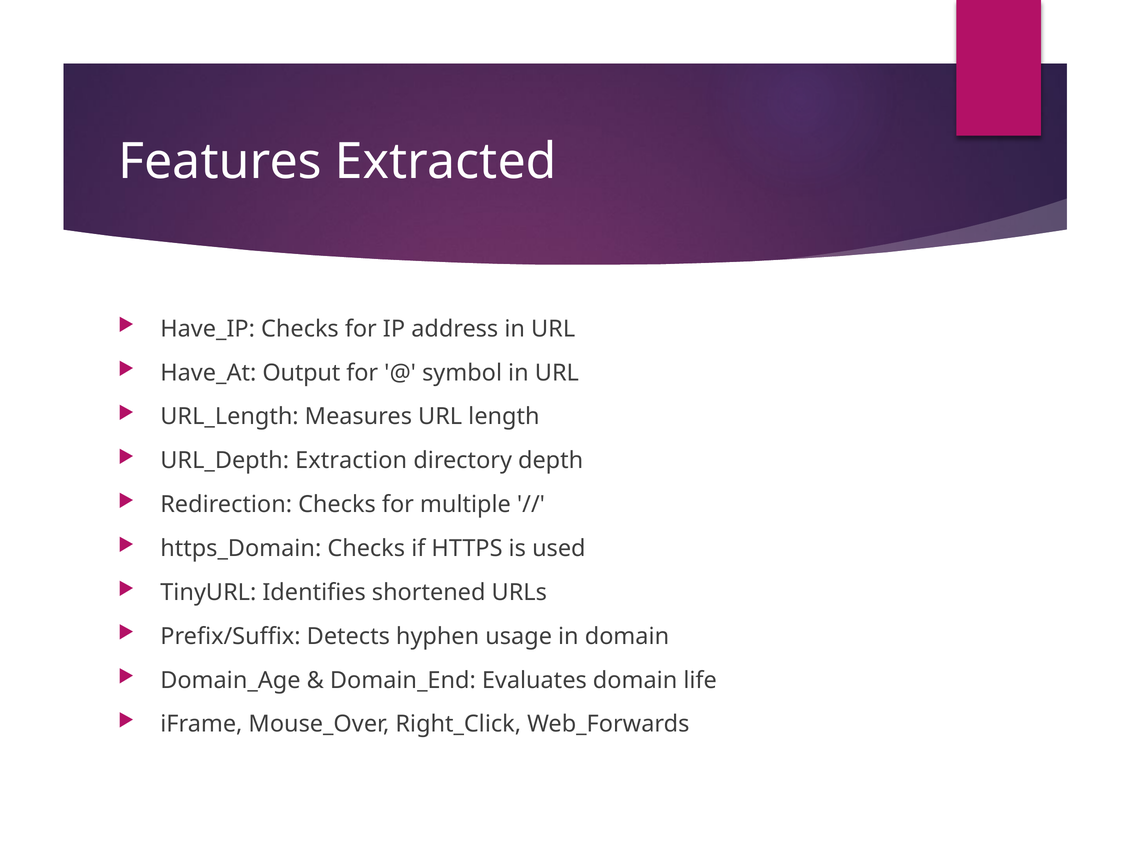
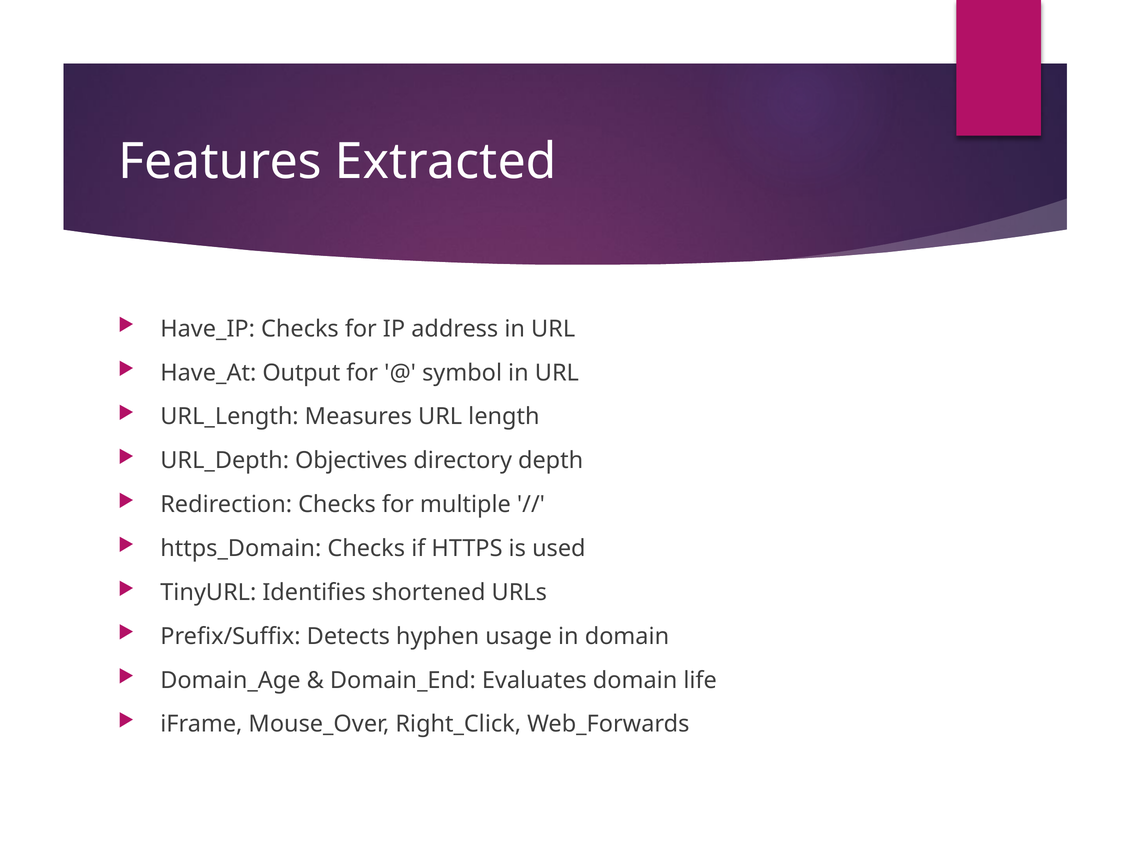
Extraction: Extraction -> Objectives (351, 460)
